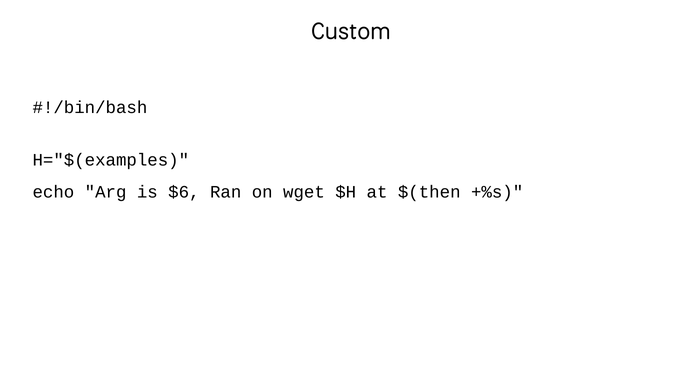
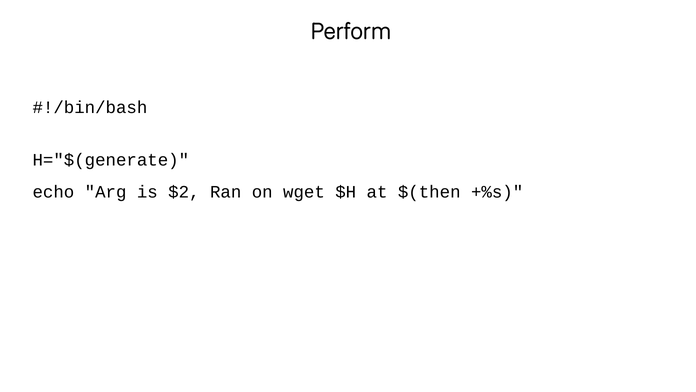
Custom: Custom -> Perform (351, 32)
H="$(examples: H="$(examples -> H="$(generate (111, 160)
$6: $6 -> $2 (184, 192)
